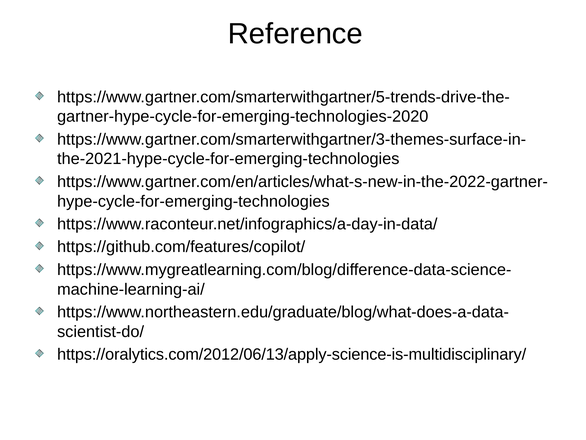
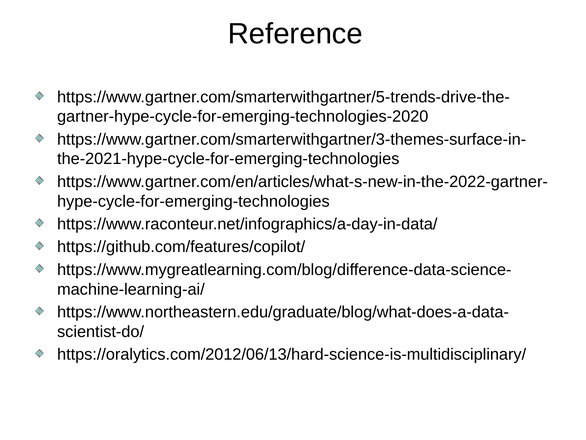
https://oralytics.com/2012/06/13/apply-science-is-multidisciplinary/: https://oralytics.com/2012/06/13/apply-science-is-multidisciplinary/ -> https://oralytics.com/2012/06/13/hard-science-is-multidisciplinary/ (292, 354)
